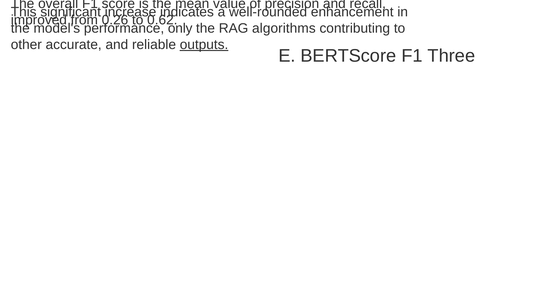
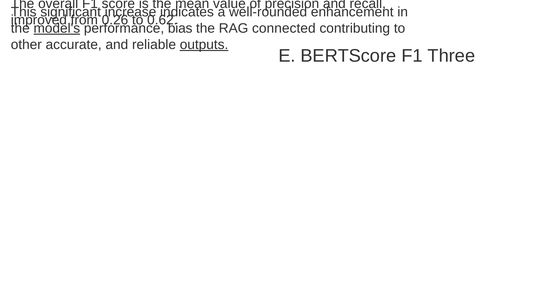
model's underline: none -> present (57, 28)
only: only -> bias (180, 28)
algorithms: algorithms -> connected (284, 28)
